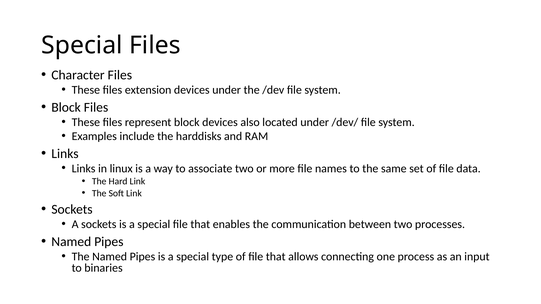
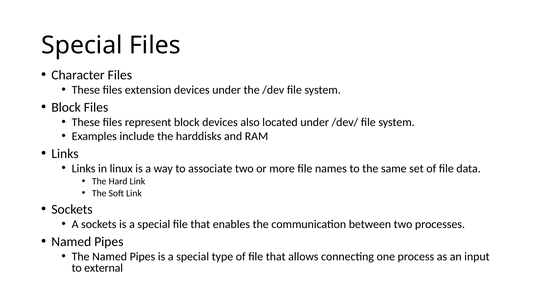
binaries: binaries -> external (104, 268)
